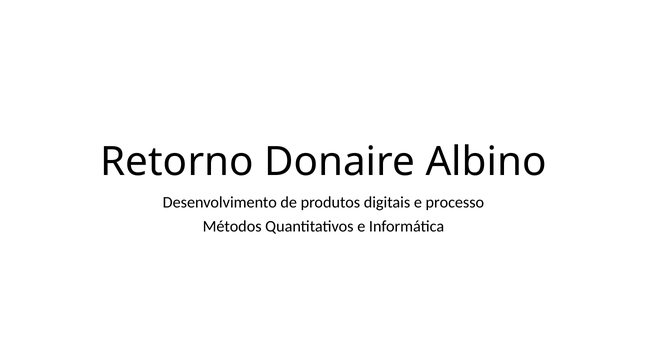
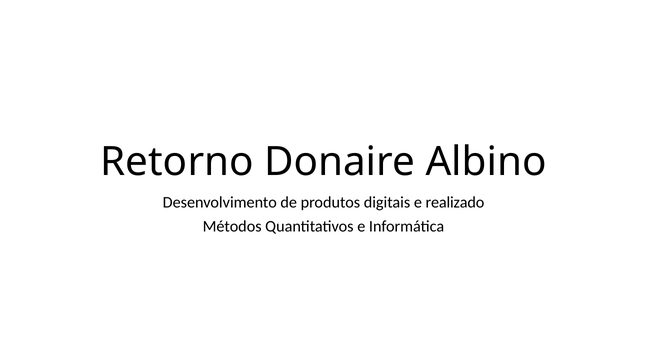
processo: processo -> realizado (455, 202)
